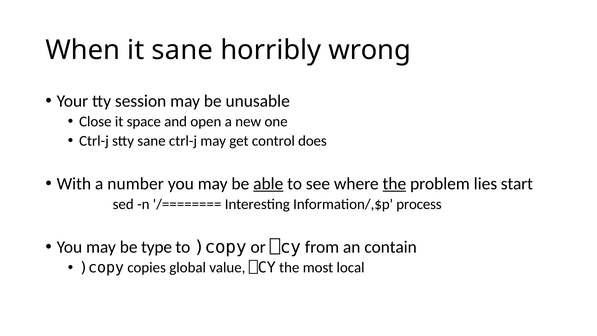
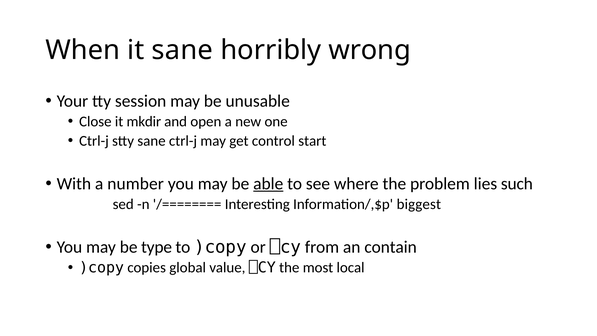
space: space -> mkdir (144, 121)
does: does -> start (312, 141)
the underline: present -> none (394, 184)
start: start -> such (517, 184)
process: process -> biggest (419, 204)
